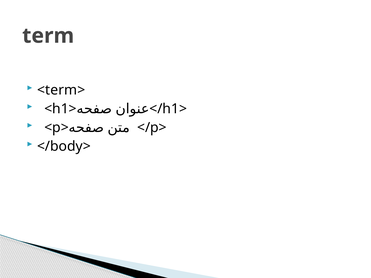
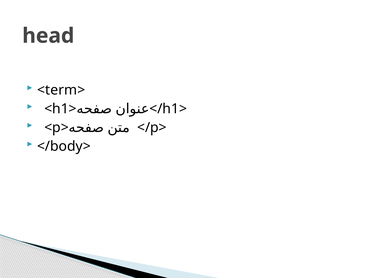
term: term -> head (48, 36)
